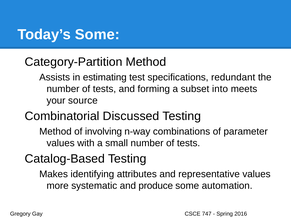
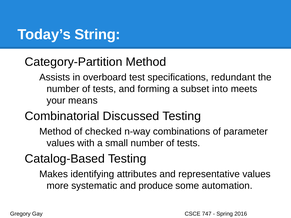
Today’s Some: Some -> String (97, 34)
estimating: estimating -> overboard (105, 77)
source: source -> means (83, 101)
involving: involving -> checked (103, 132)
